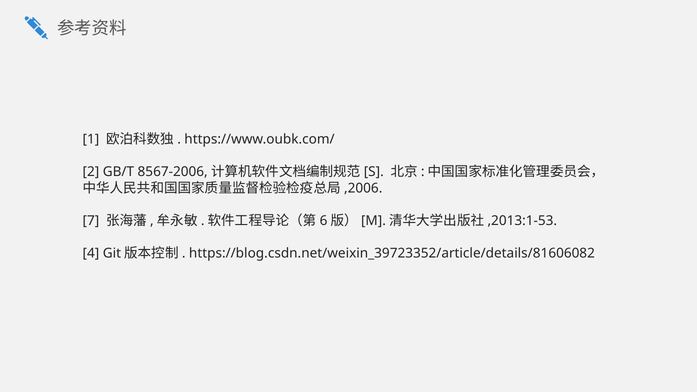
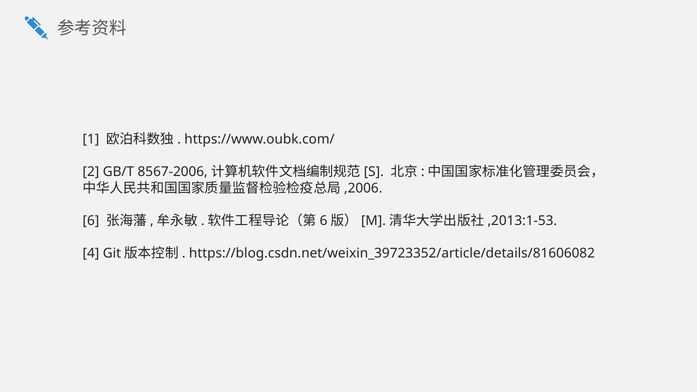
7: 7 -> 6 (91, 221)
